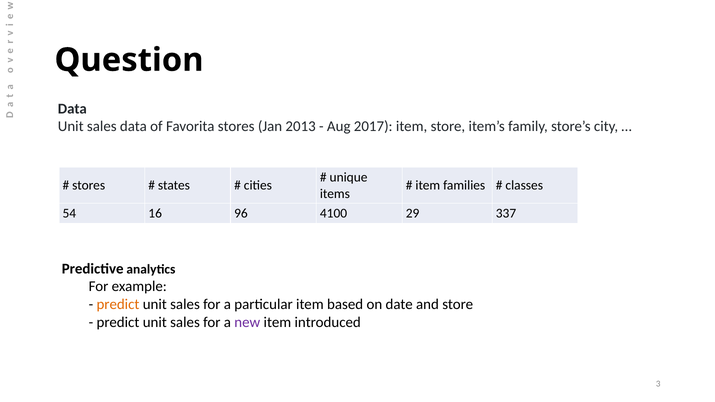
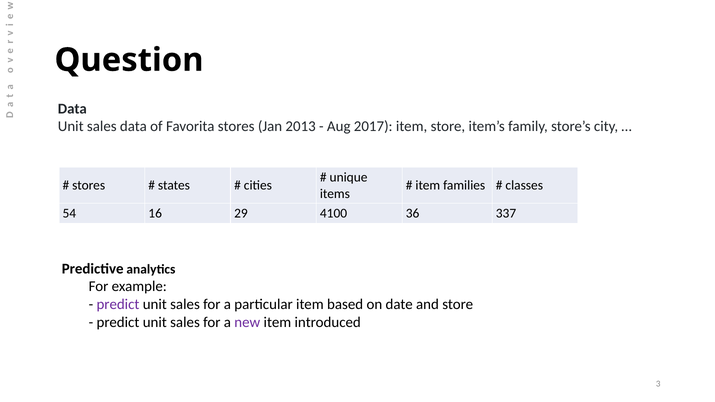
96: 96 -> 29 (241, 214)
29: 29 -> 36 (413, 214)
predict colour: orange -> purple (118, 305)
